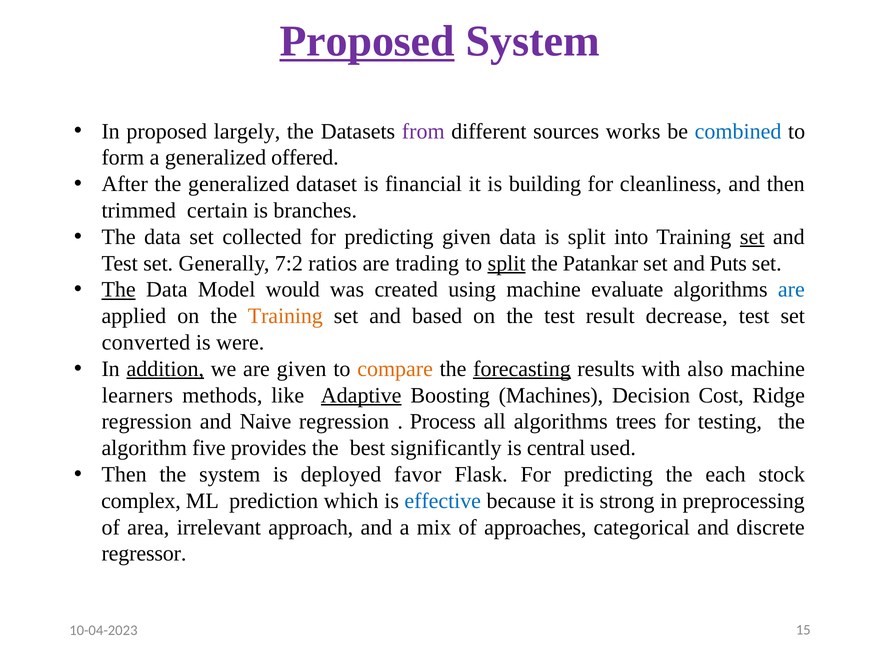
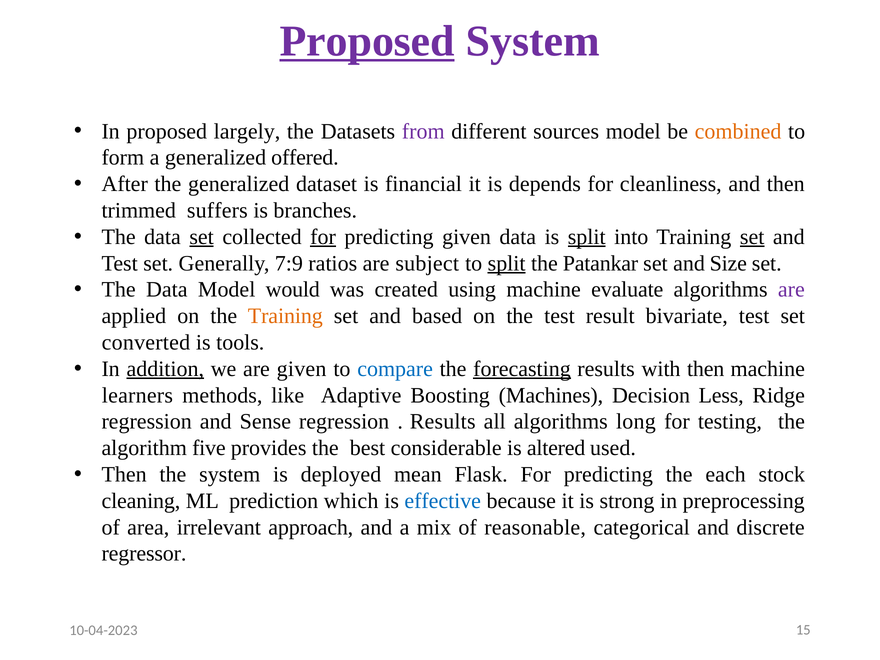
sources works: works -> model (633, 131)
combined colour: blue -> orange (738, 131)
building: building -> depends (545, 184)
certain: certain -> suffers (217, 211)
set underline: none -> present (202, 237)
for underline: none -> present (323, 237)
split underline: none -> present (587, 237)
7:2: 7:2 -> 7:9 (289, 263)
trading: trading -> subject (427, 263)
Puts: Puts -> Size (728, 263)
The underline: present -> none (119, 290)
are colour: blue -> purple (791, 290)
decrease: decrease -> bivariate (687, 316)
were: were -> tools (240, 343)
compare colour: orange -> blue (395, 369)
with also: also -> then (706, 369)
Adaptive underline: present -> none (361, 395)
Cost: Cost -> Less (721, 395)
Naive: Naive -> Sense (265, 422)
Process: Process -> Results (443, 422)
trees: trees -> long (636, 422)
significantly: significantly -> considerable (446, 448)
central: central -> altered (556, 448)
favor: favor -> mean (418, 475)
complex: complex -> cleaning (141, 501)
approaches: approaches -> reasonable (535, 527)
